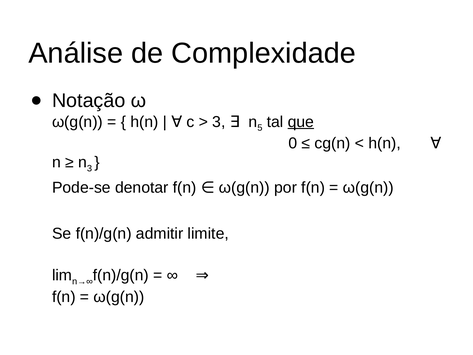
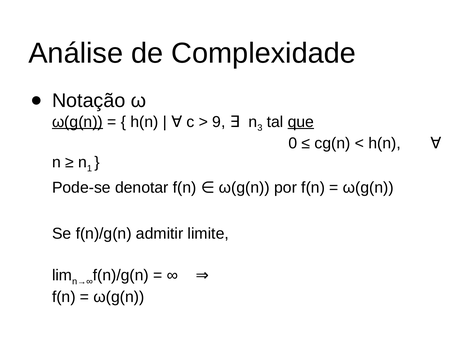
ω(g(n underline: none -> present (77, 122)
3: 3 -> 9 (219, 122)
5: 5 -> 3 (260, 128)
n 3: 3 -> 1 (89, 168)
